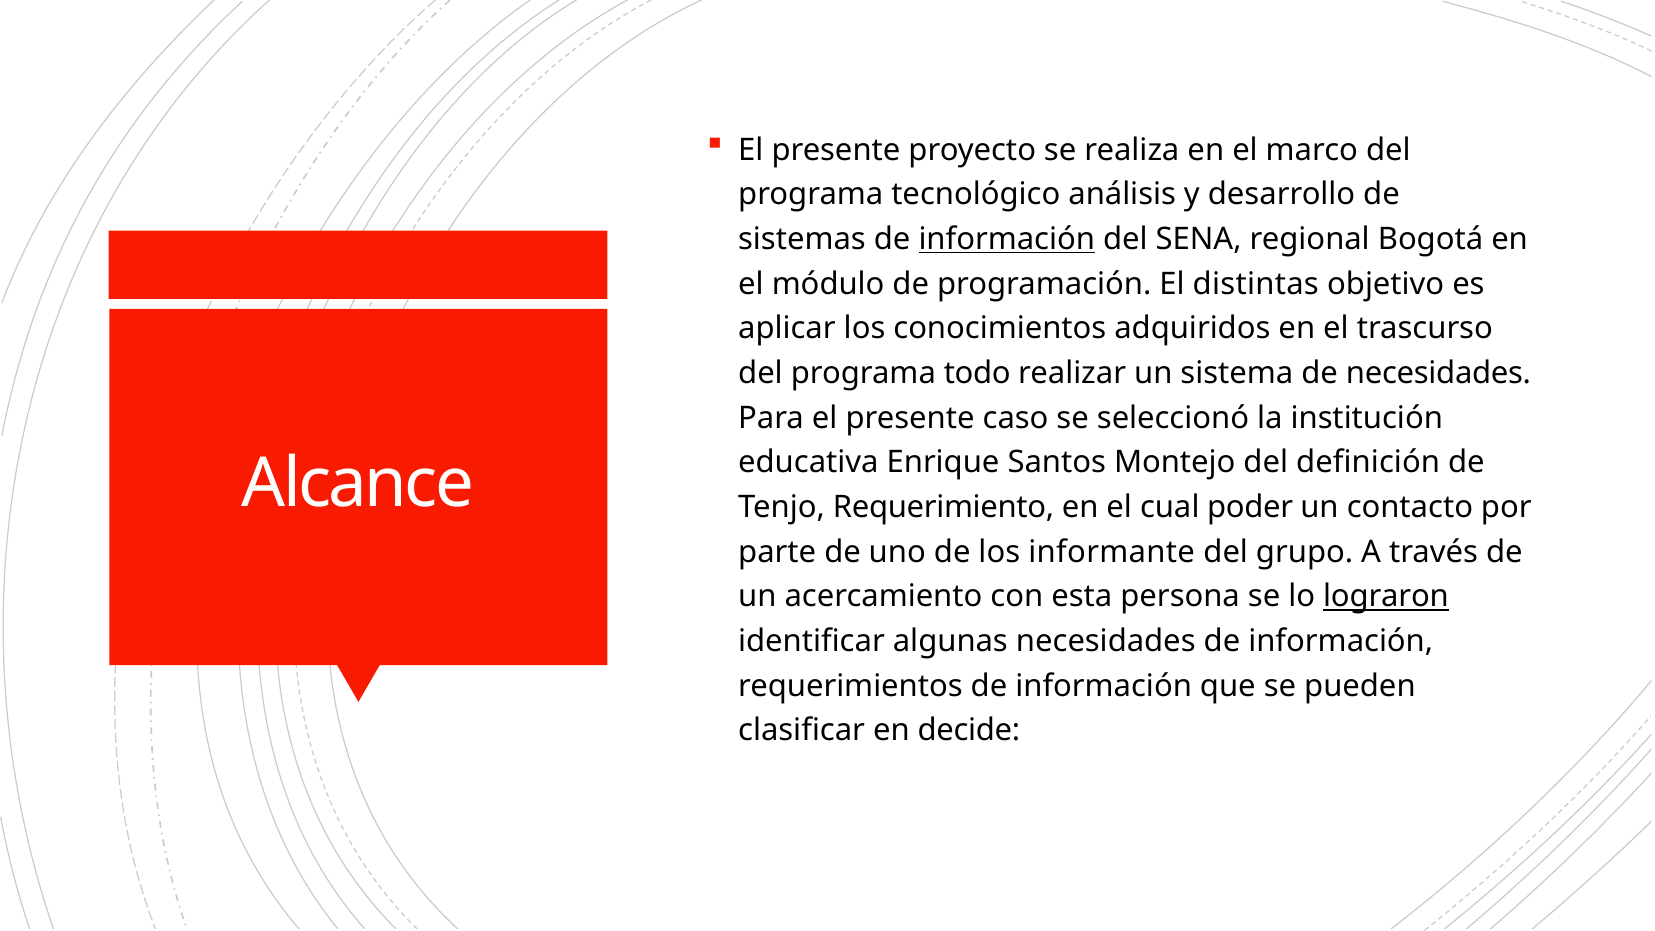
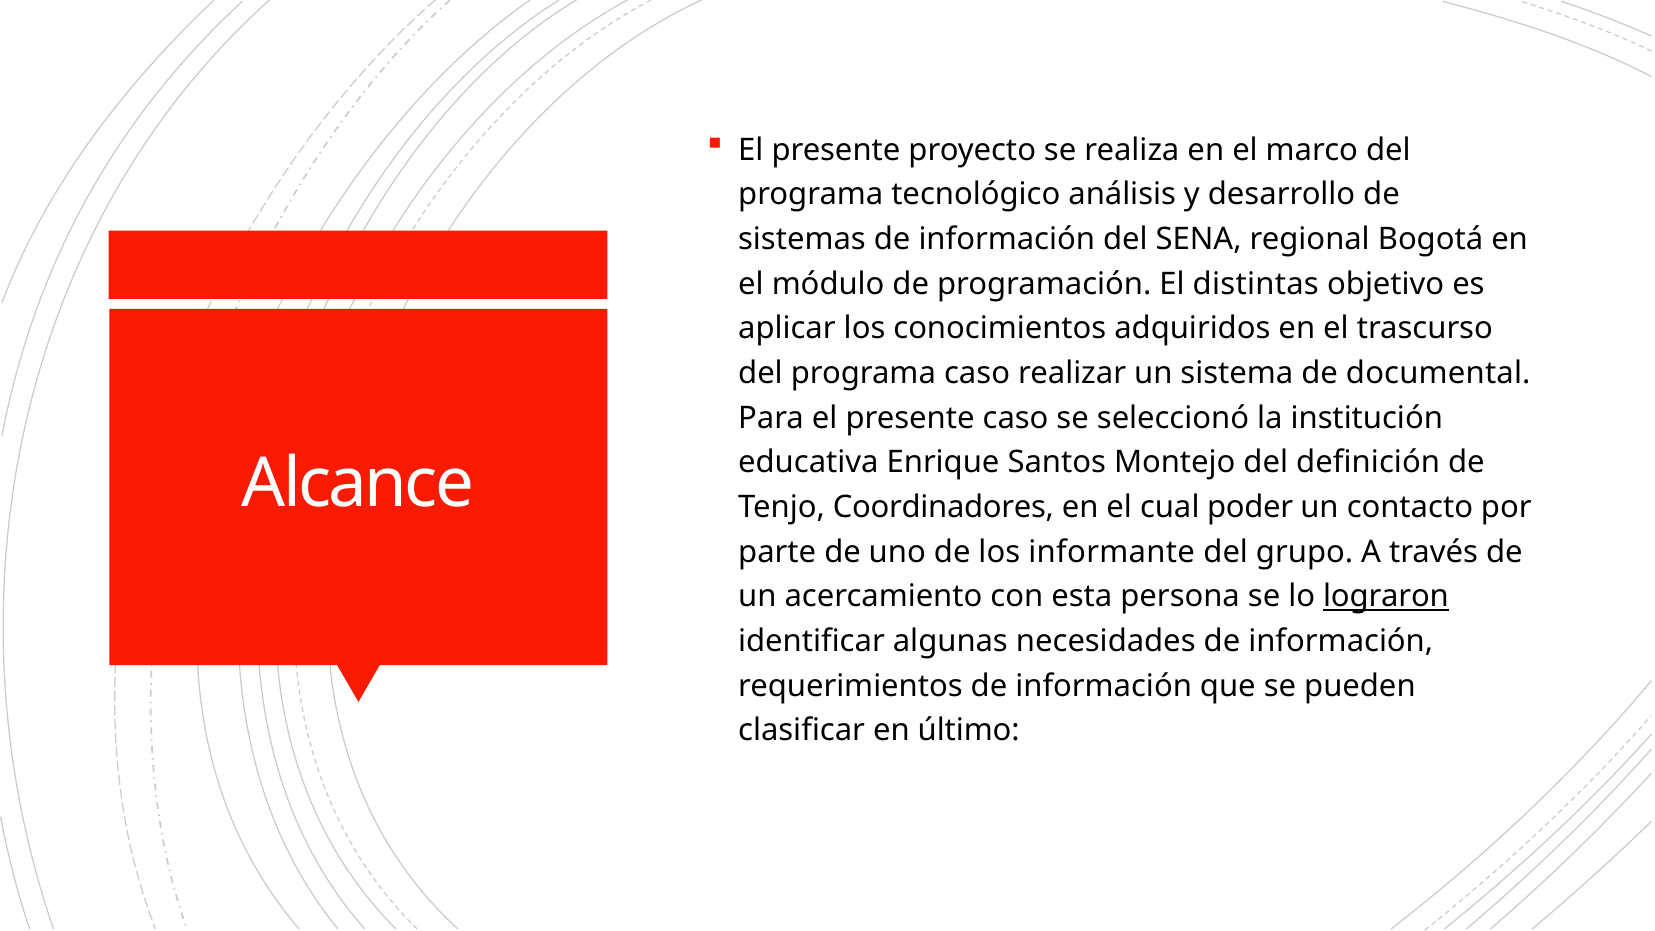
información underline: present -> none (1007, 239)
programa todo: todo -> caso (977, 373)
de necesidades: necesidades -> documental (1438, 373)
Requerimiento: Requerimiento -> Coordinadores (943, 507)
decide: decide -> último (969, 730)
